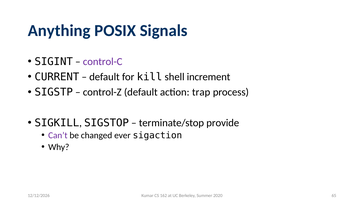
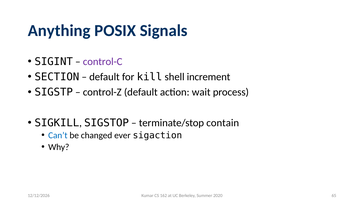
CURRENT: CURRENT -> SECTION (57, 77)
trap: trap -> wait (201, 92)
provide: provide -> contain (223, 123)
Can’t colour: purple -> blue (58, 135)
